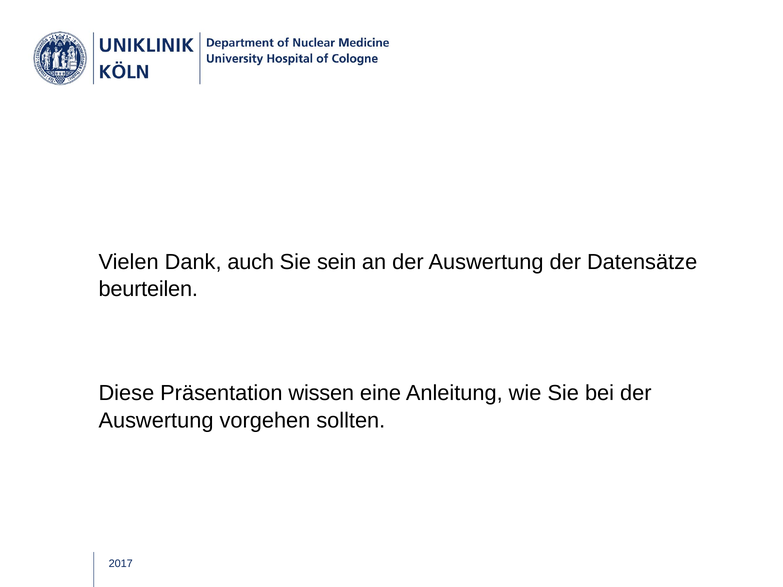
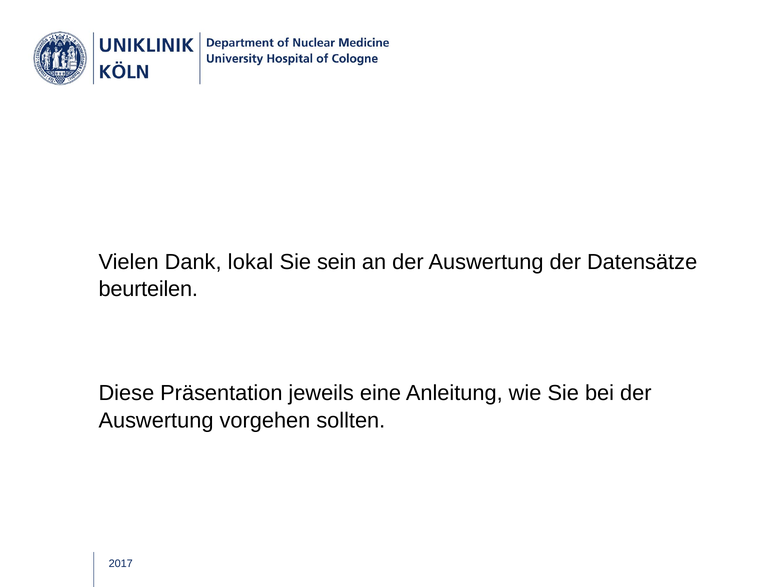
auch: auch -> lokal (251, 262)
wissen: wissen -> jeweils (321, 393)
